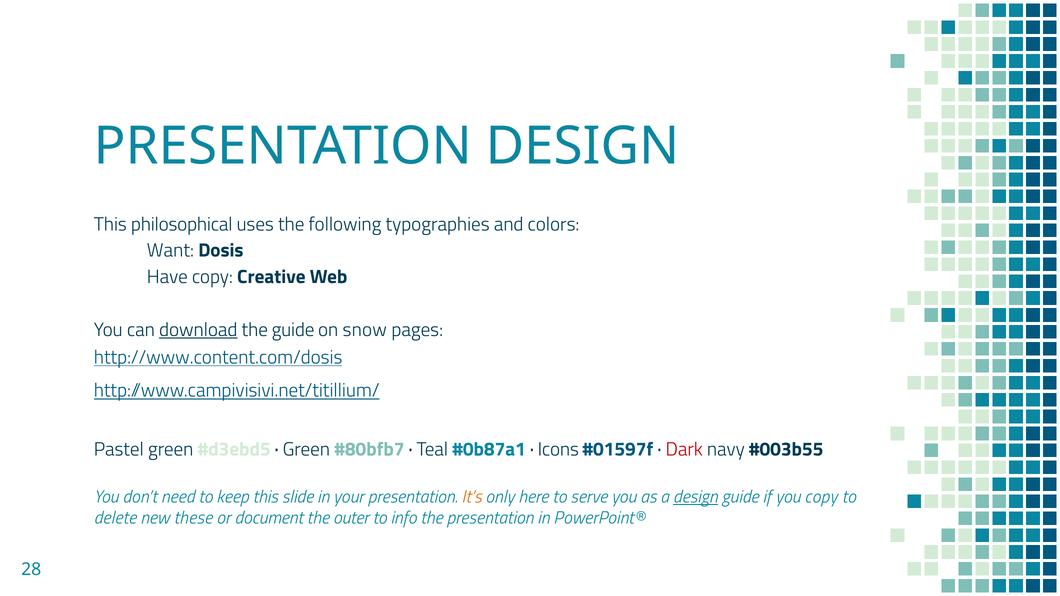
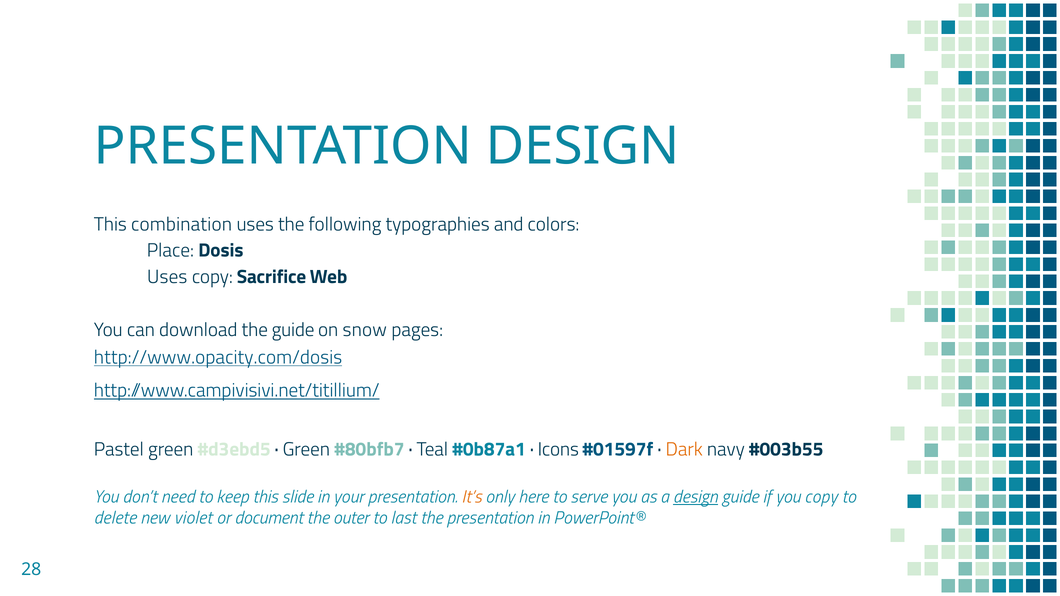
philosophical: philosophical -> combination (182, 224)
Want: Want -> Place (170, 251)
Have: Have -> Uses (167, 277)
Creative: Creative -> Sacrifice (271, 277)
download underline: present -> none (198, 330)
http://www.content.com/dosis: http://www.content.com/dosis -> http://www.opacity.com/dosis (218, 357)
Dark colour: red -> orange (684, 449)
these: these -> violet (193, 518)
info: info -> last (404, 518)
